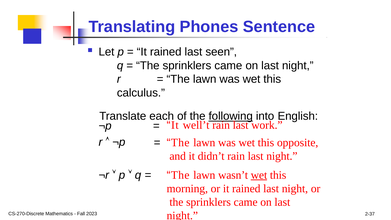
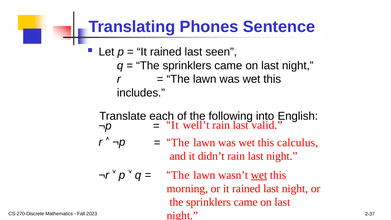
calculus: calculus -> includes (141, 93)
following underline: present -> none (231, 116)
work: work -> valid (267, 125)
opposite: opposite -> calculus (298, 143)
